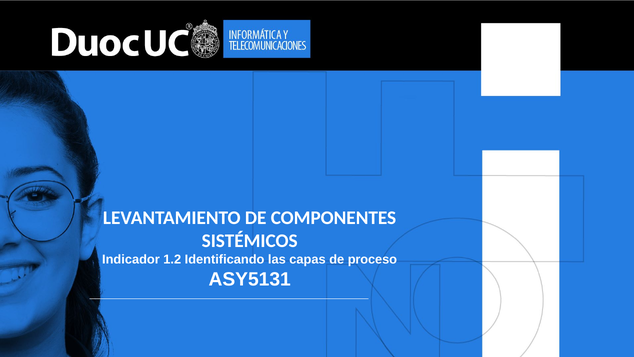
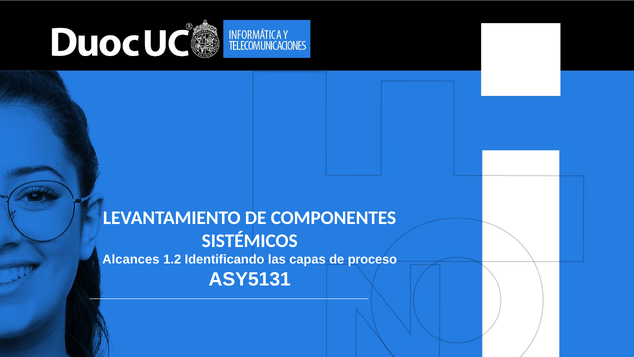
Indicador: Indicador -> Alcances (131, 259)
